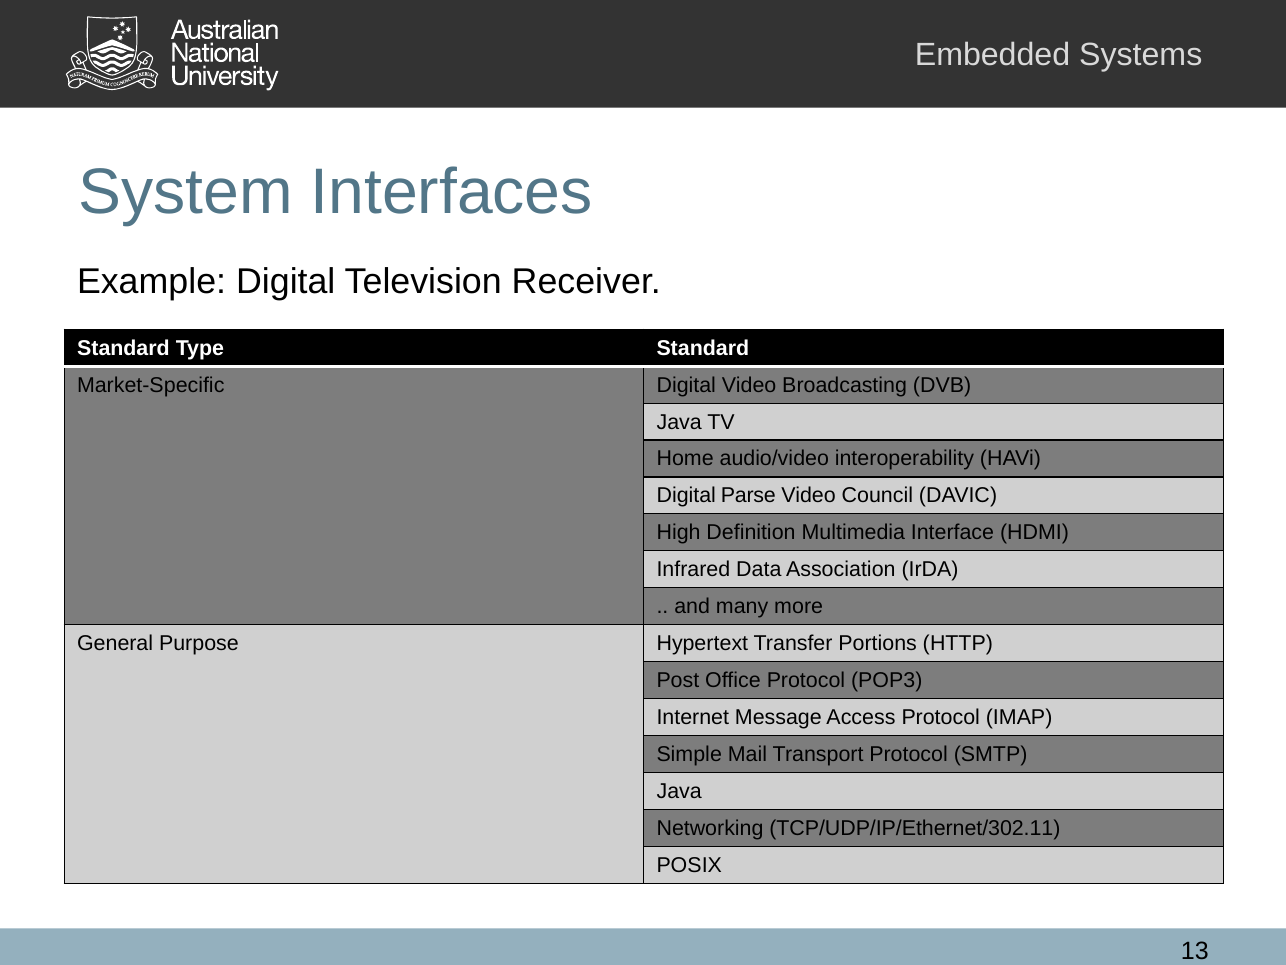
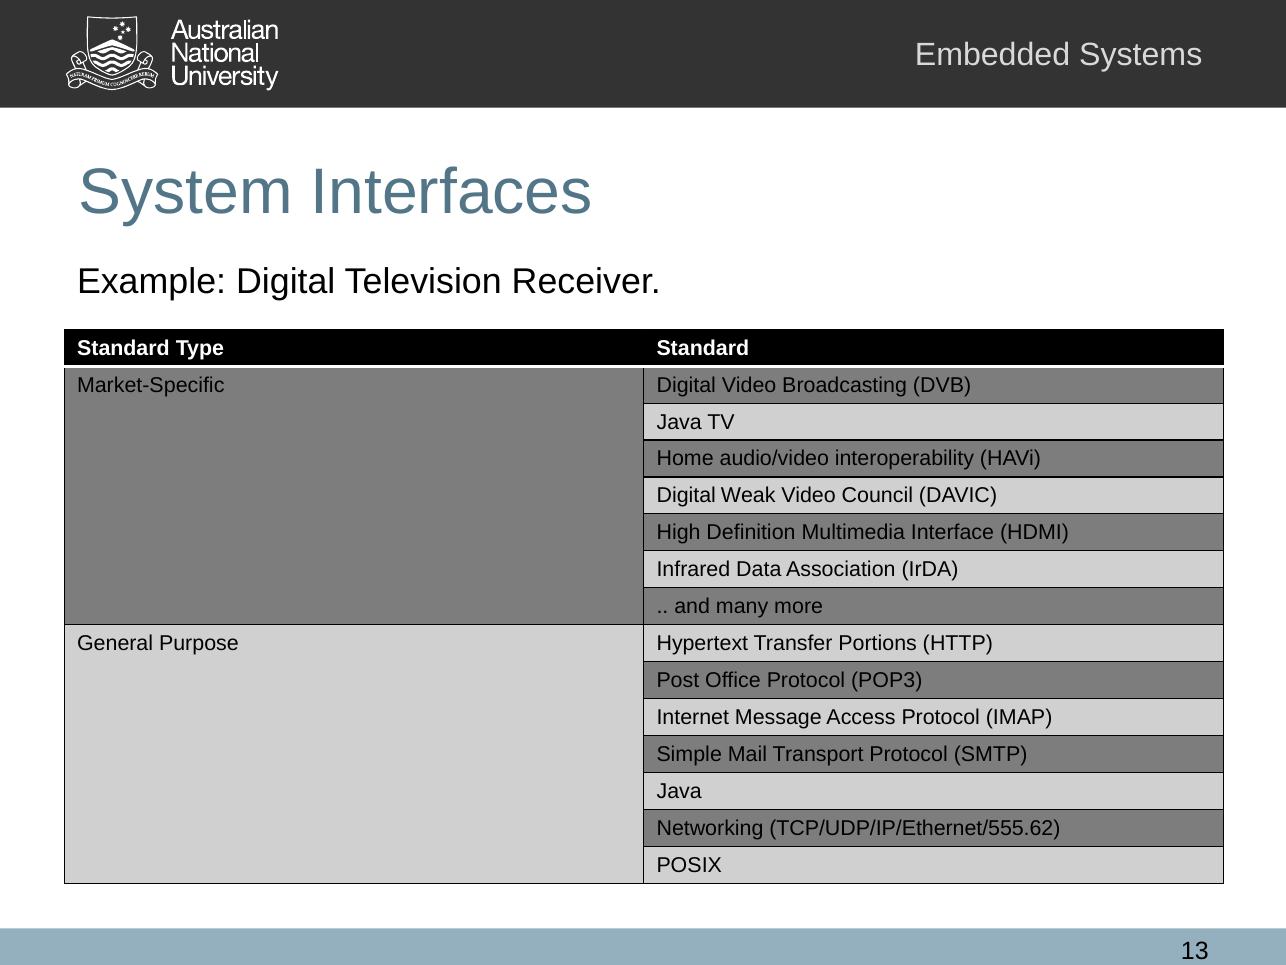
Parse: Parse -> Weak (748, 496)
TCP/UDP/IP/Ethernet/302.11: TCP/UDP/IP/Ethernet/302.11 -> TCP/UDP/IP/Ethernet/555.62 (915, 828)
